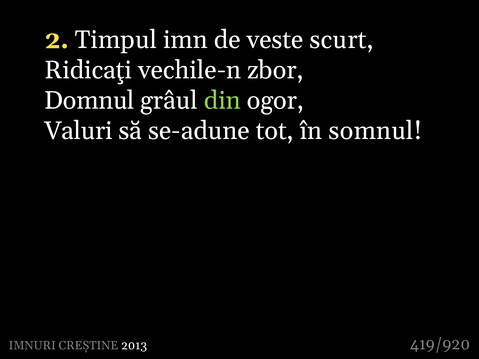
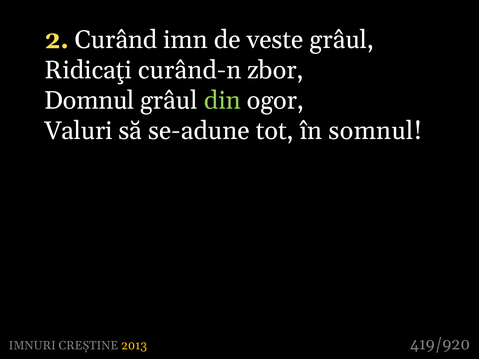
Timpul: Timpul -> Curând (116, 40)
veste scurt: scurt -> grâul (342, 40)
vechile-n: vechile-n -> curând-n (190, 70)
2013 colour: white -> yellow (134, 346)
